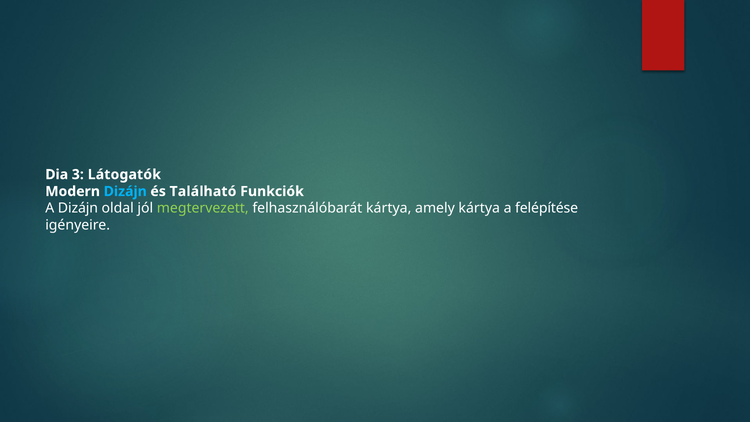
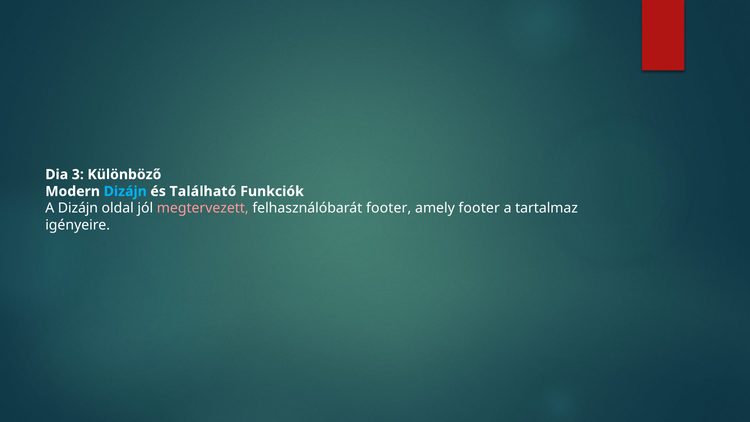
Látogatók: Látogatók -> Különböző (124, 174)
megtervezett colour: light green -> pink (203, 208)
felhasználóbarát kártya: kártya -> footer (389, 208)
amely kártya: kártya -> footer (479, 208)
felépítése: felépítése -> tartalmaz (547, 208)
